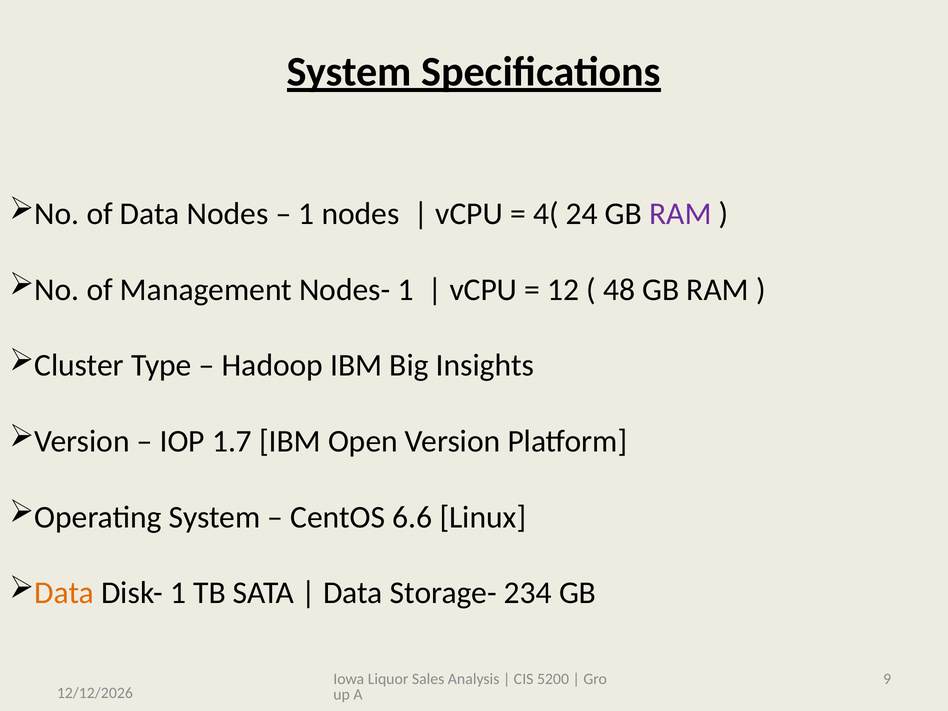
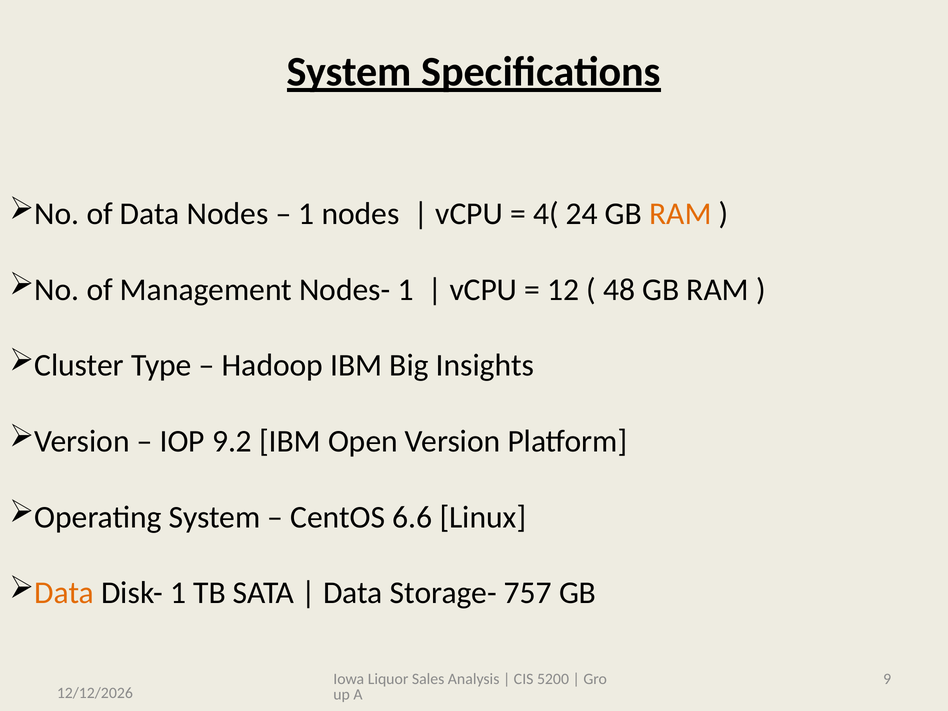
RAM colour: purple -> orange (680, 214)
1.7: 1.7 -> 9.2 (232, 441)
234: 234 -> 757 (528, 593)
